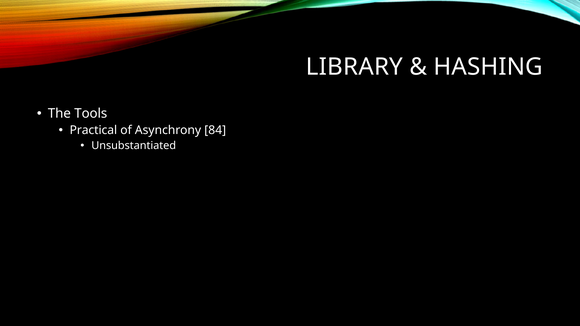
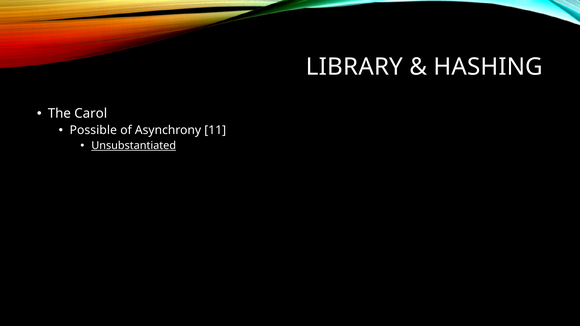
Tools: Tools -> Carol (91, 114)
Practical: Practical -> Possible (93, 130)
84: 84 -> 11 (215, 130)
Unsubstantiated underline: none -> present (134, 146)
